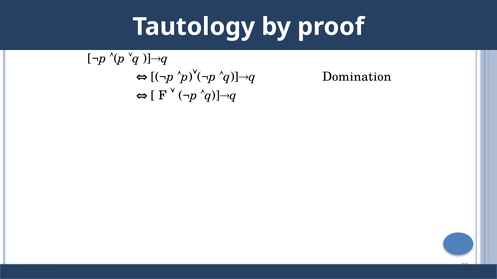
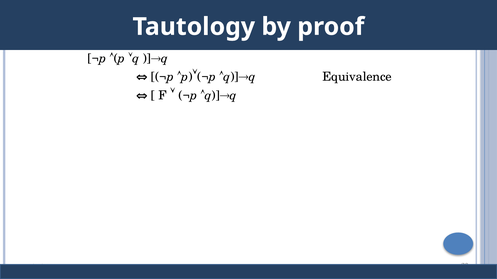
Domination: Domination -> Equivalence (357, 77)
